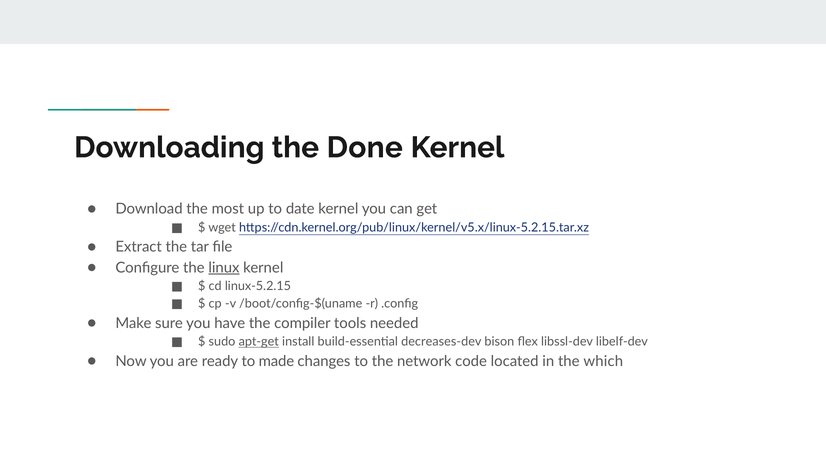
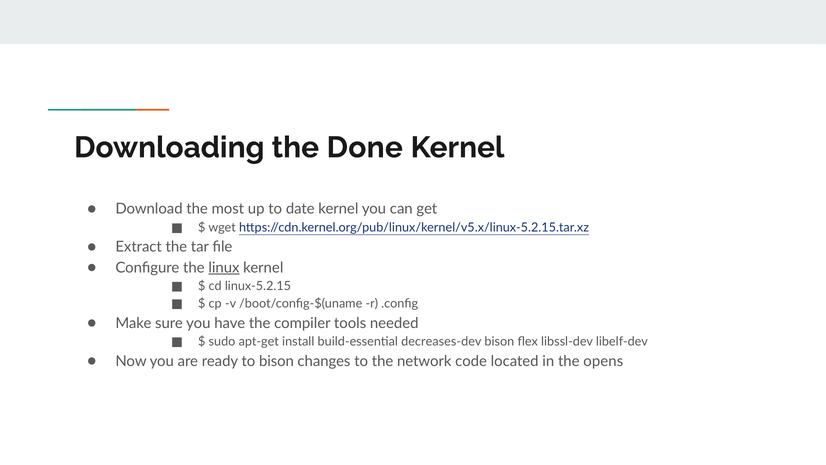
apt-get underline: present -> none (259, 341)
to made: made -> bison (276, 361)
which: which -> opens (603, 361)
